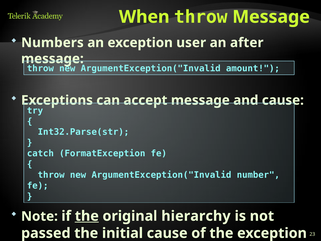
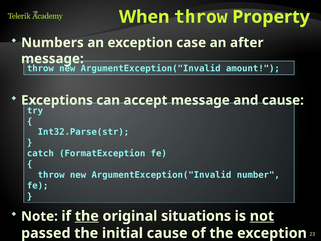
throw Message: Message -> Property (271, 17)
user: user -> case (191, 43)
hierarchy: hierarchy -> situations (196, 216)
not underline: none -> present (262, 216)
